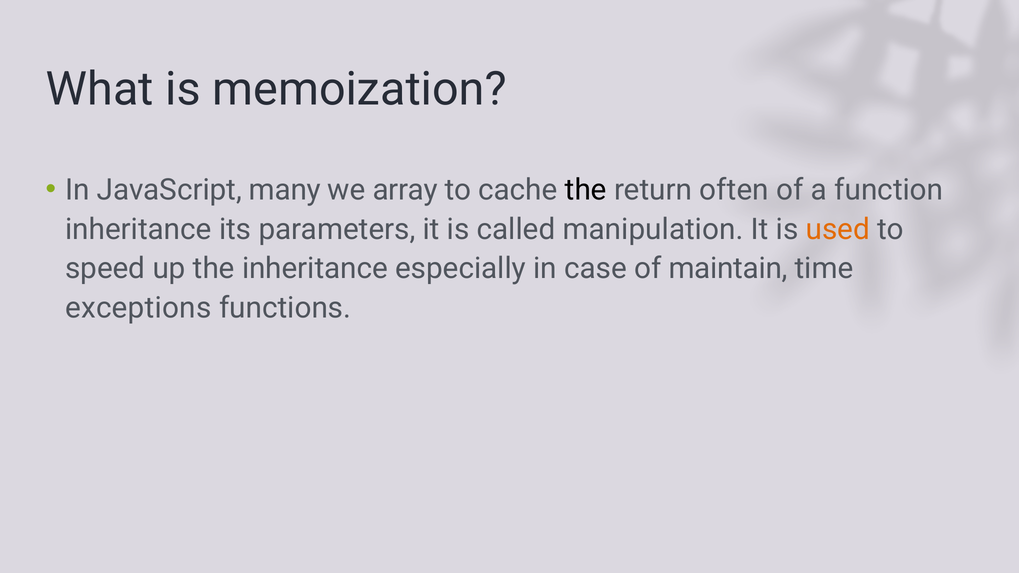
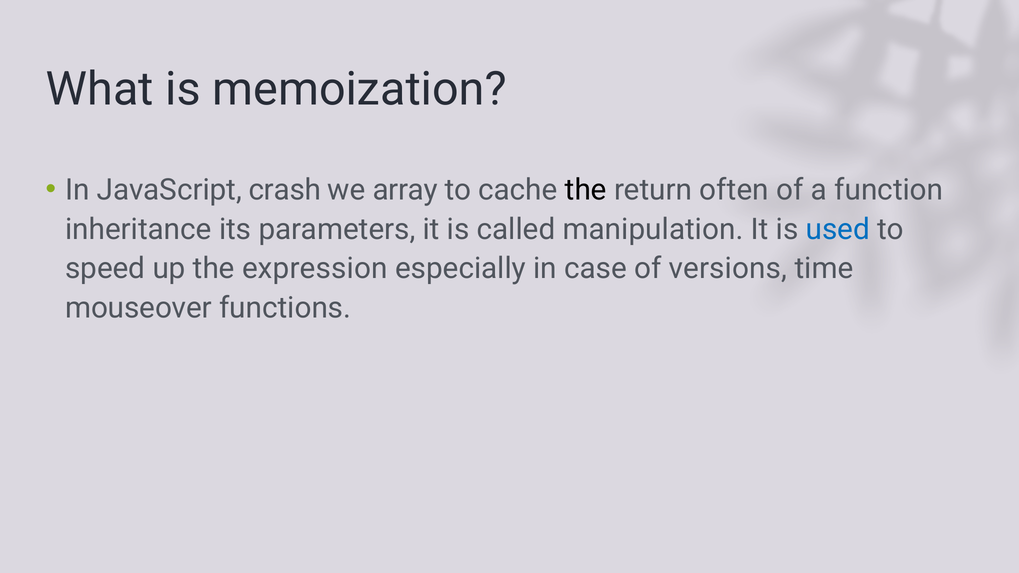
many: many -> crash (285, 190)
used colour: orange -> blue (838, 229)
the inheritance: inheritance -> expression (315, 269)
maintain: maintain -> versions (728, 269)
exceptions: exceptions -> mouseover (138, 308)
